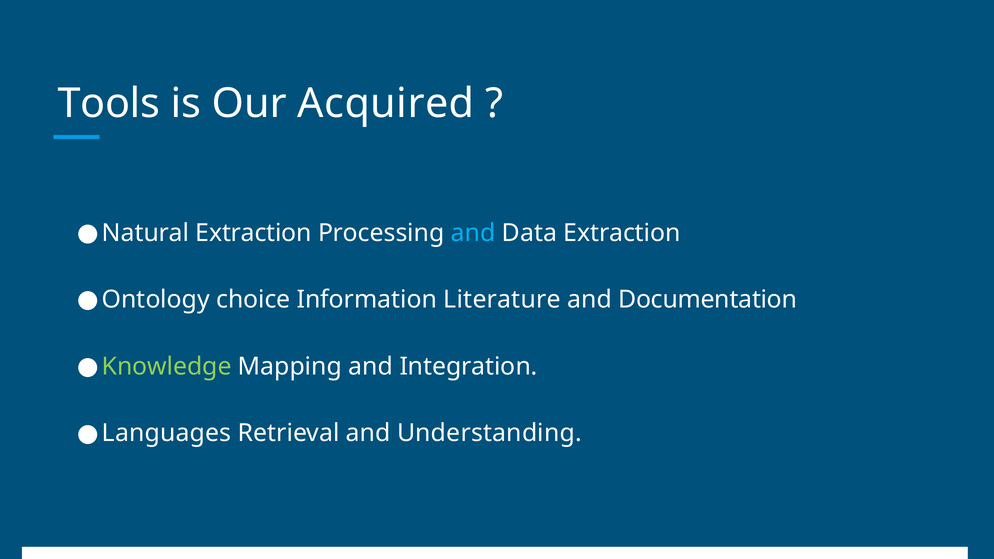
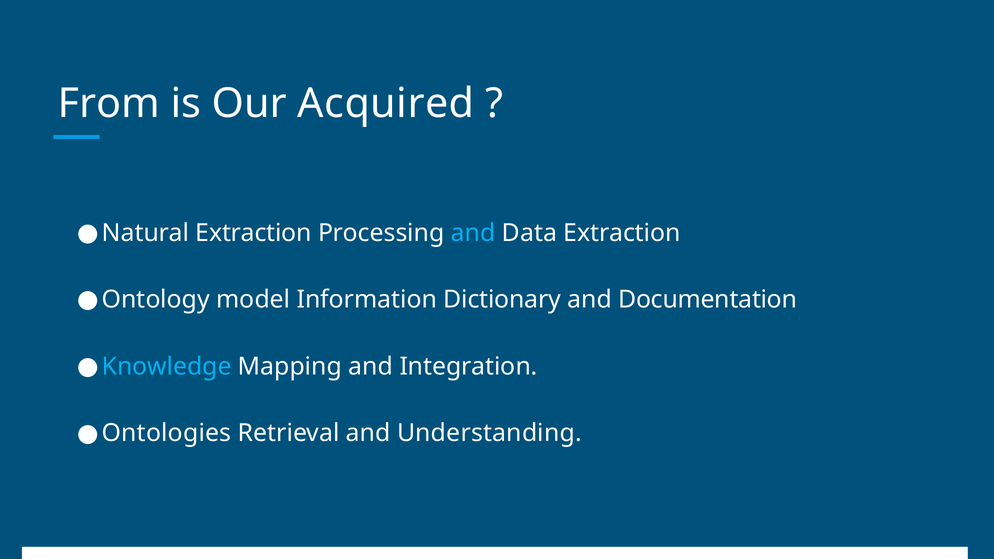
Tools: Tools -> From (109, 103)
choice: choice -> model (253, 300)
Literature: Literature -> Dictionary (502, 300)
Knowledge colour: light green -> light blue (167, 367)
Languages: Languages -> Ontologies (167, 433)
